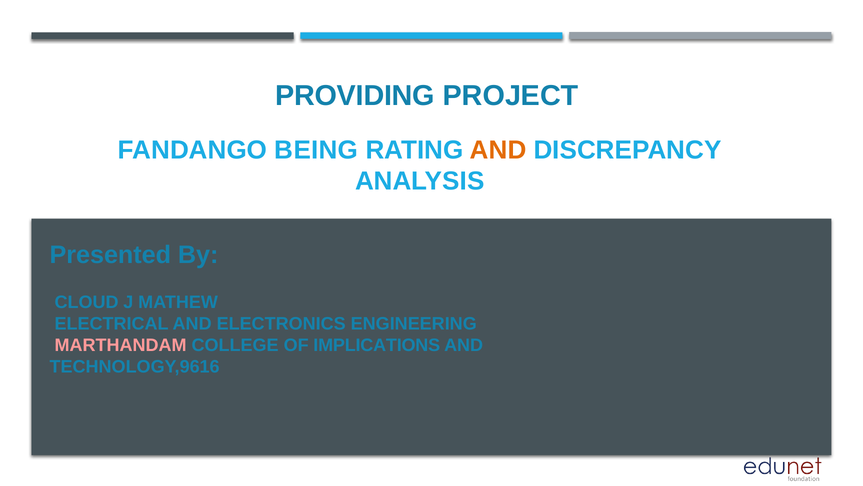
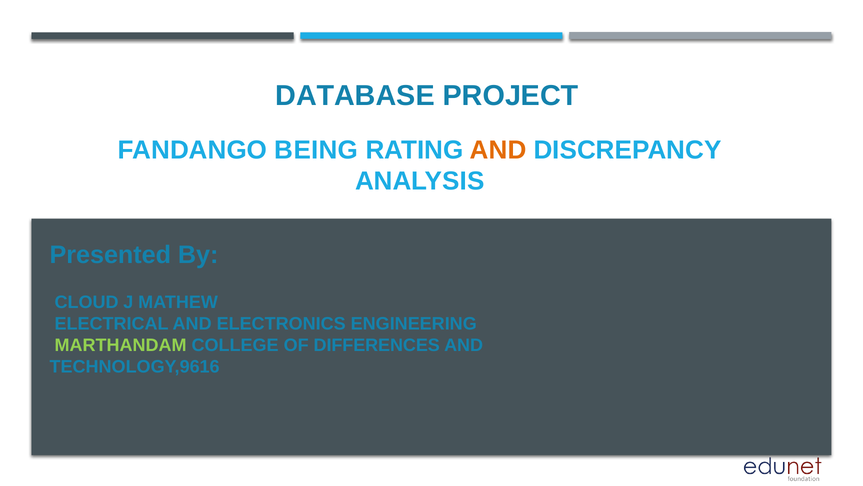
PROVIDING: PROVIDING -> DATABASE (355, 96)
MARTHANDAM colour: pink -> light green (121, 345)
IMPLICATIONS: IMPLICATIONS -> DIFFERENCES (377, 345)
